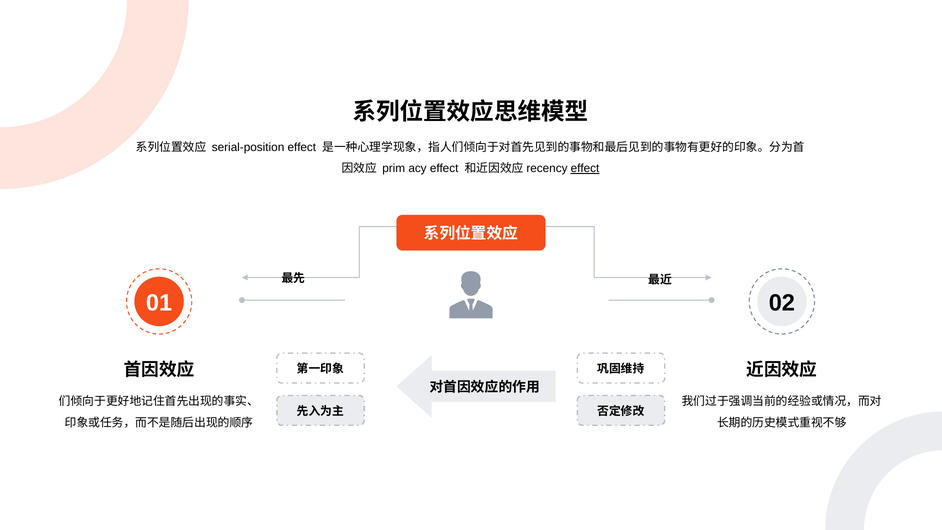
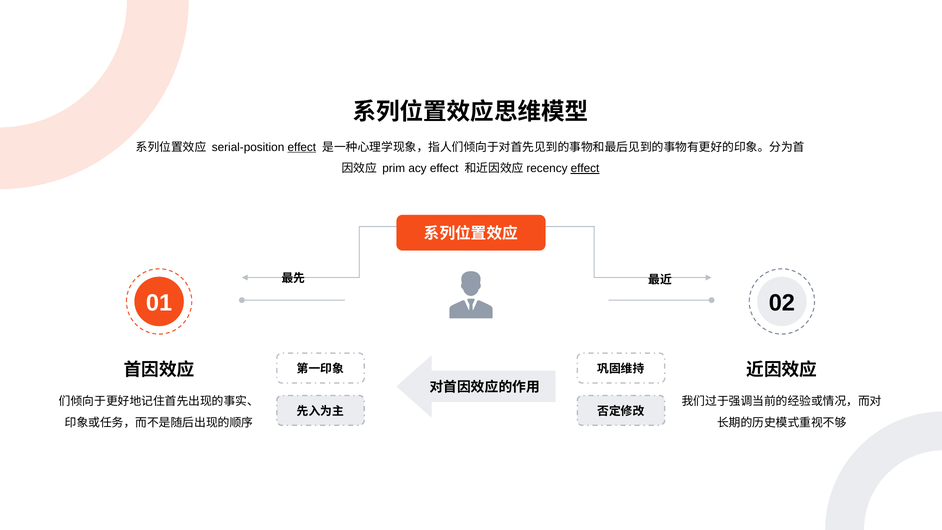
effect underline: none -> present (302, 147)
